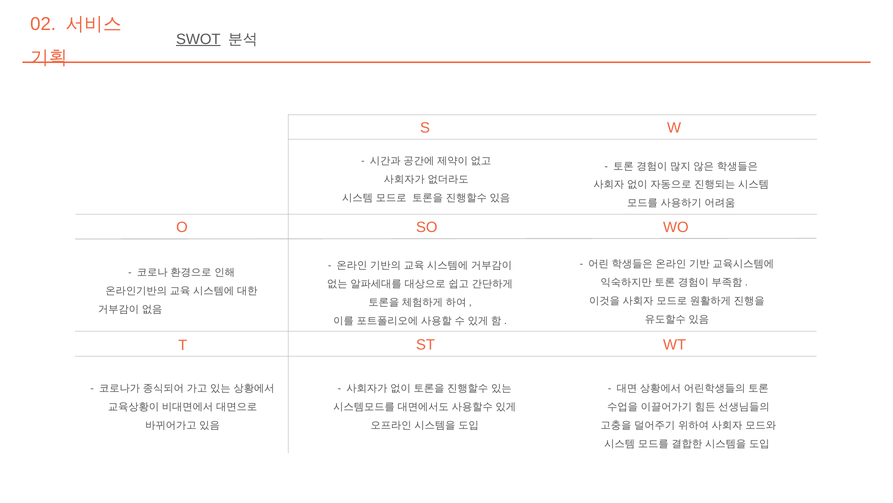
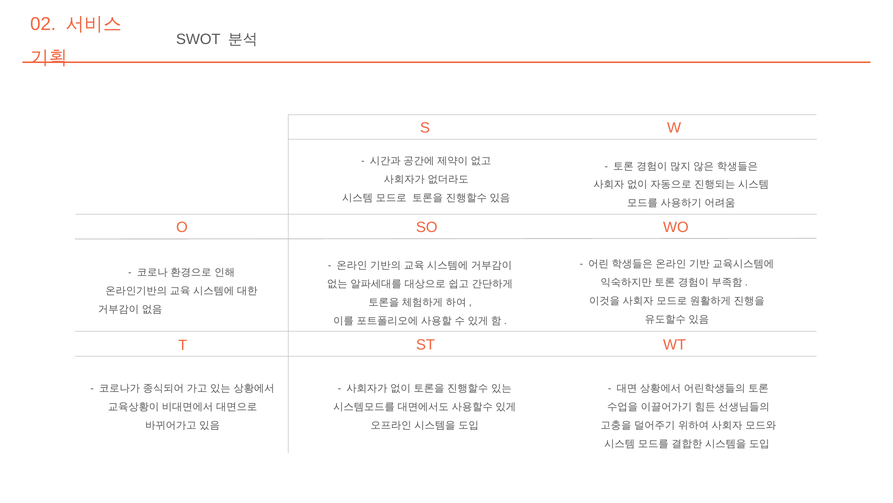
SWOT underline: present -> none (198, 39)
